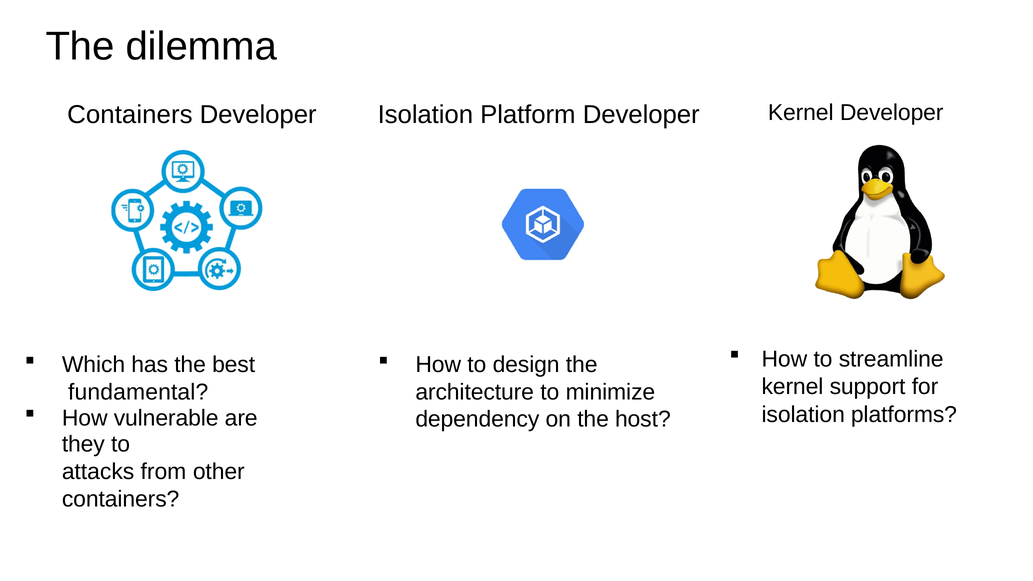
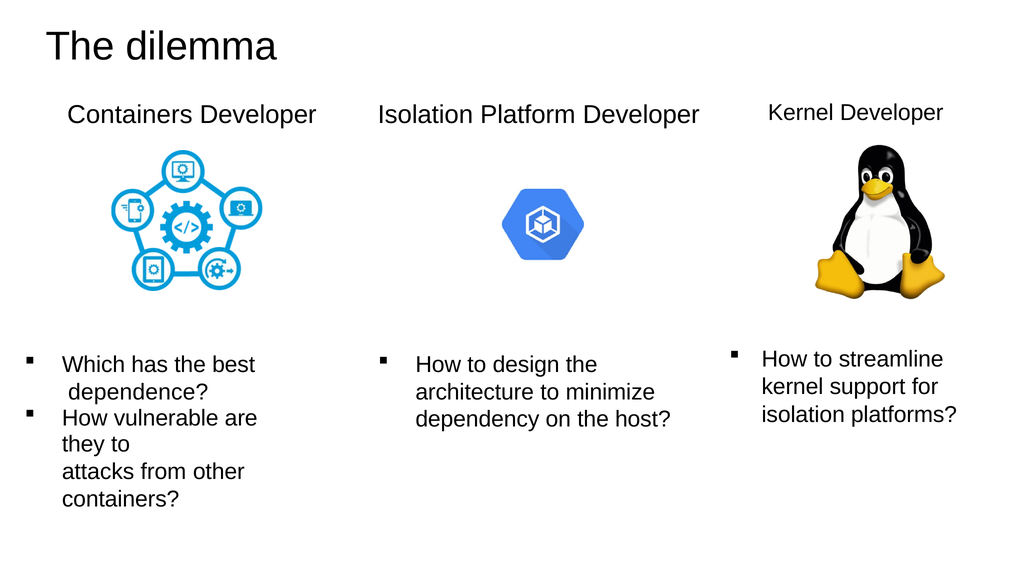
fundamental: fundamental -> dependence (138, 392)
